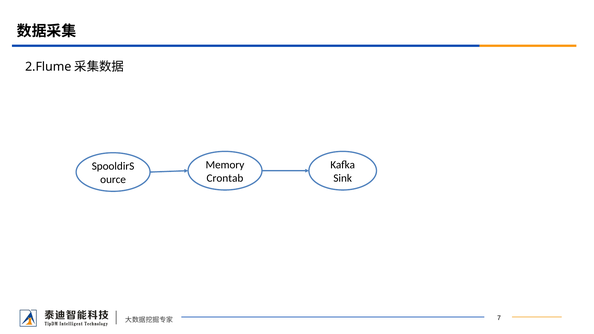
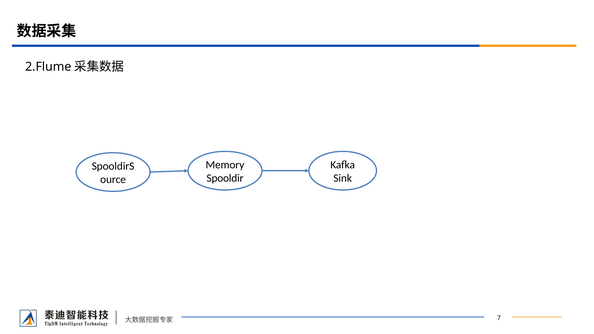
Crontab: Crontab -> Spooldir (225, 178)
